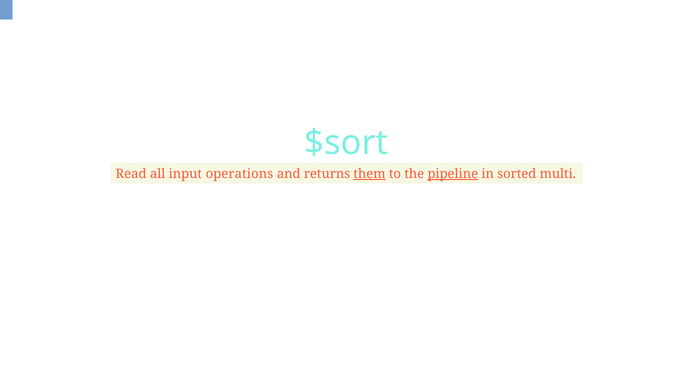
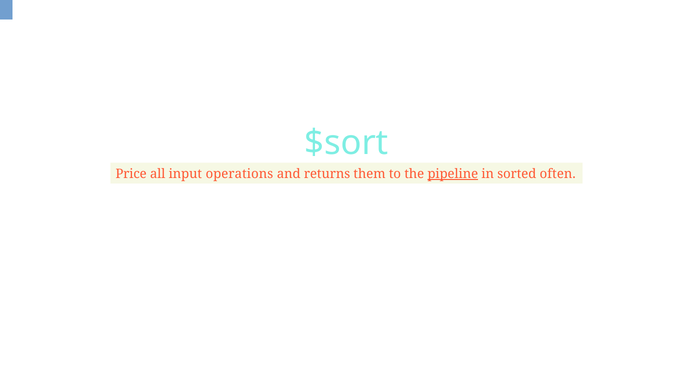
Read: Read -> Price (131, 174)
them underline: present -> none (370, 174)
multi: multi -> often (558, 174)
